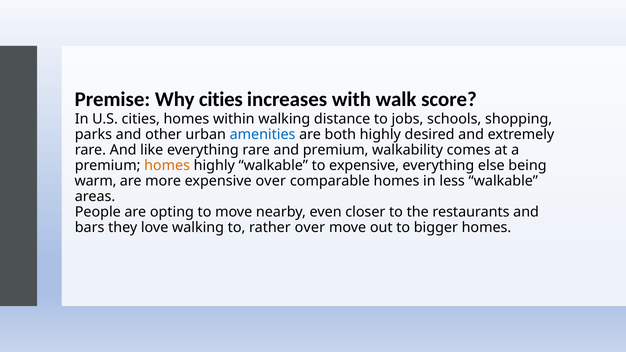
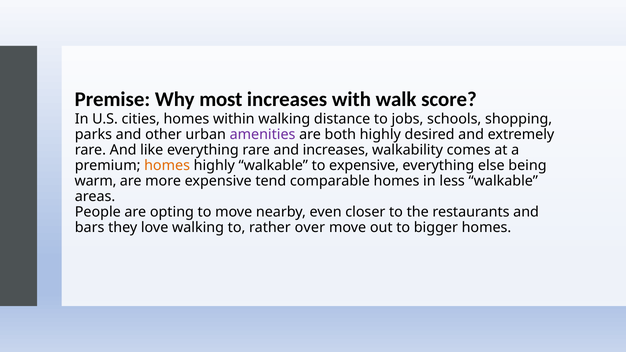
Why cities: cities -> most (221, 99)
amenities colour: blue -> purple (263, 135)
and premium: premium -> increases (336, 150)
expensive over: over -> tend (271, 181)
